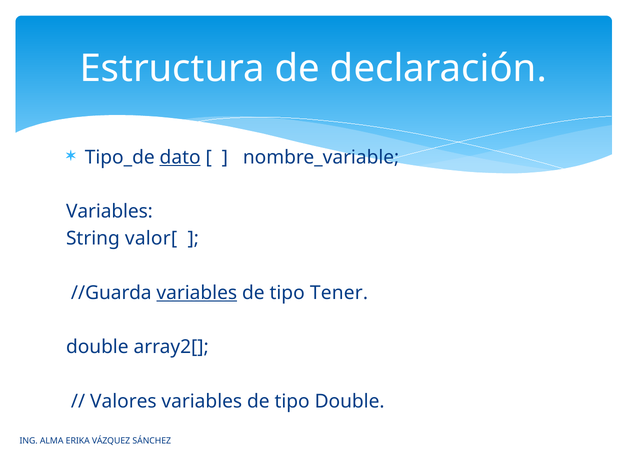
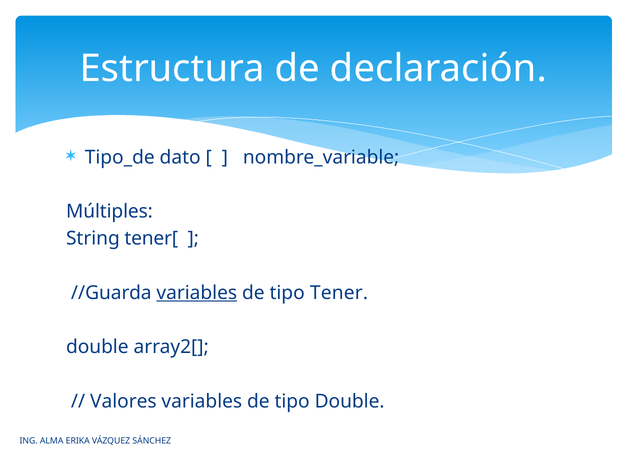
dato underline: present -> none (180, 157)
Variables: Variables -> Múltiples (109, 212)
valor[: valor[ -> tener[ (151, 239)
